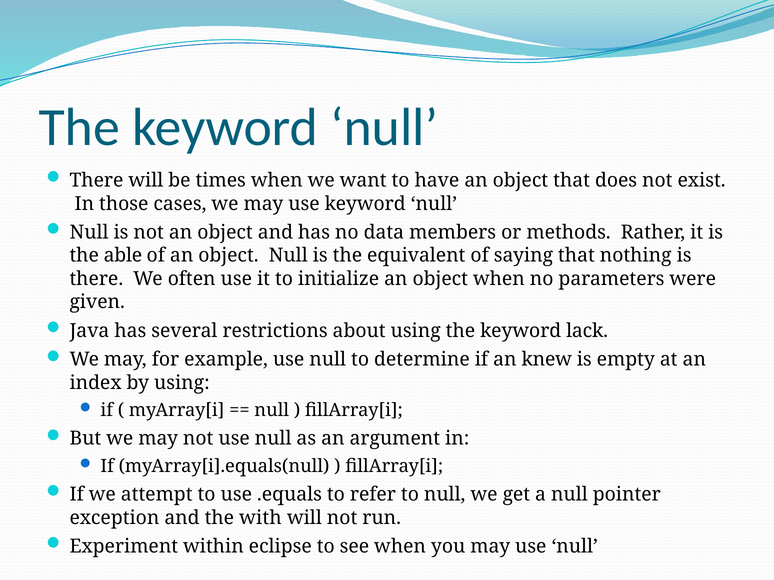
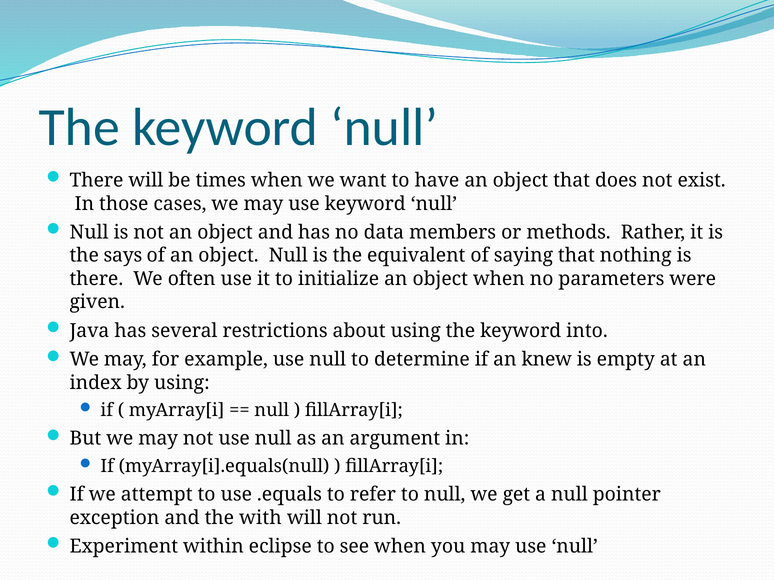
able: able -> says (123, 256)
lack: lack -> into (587, 331)
